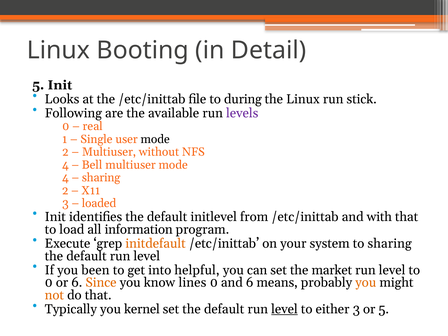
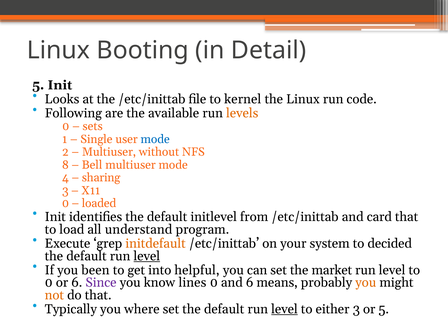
during: during -> kernel (243, 99)
stick: stick -> code (362, 99)
levels colour: purple -> orange (242, 113)
real: real -> sets (93, 126)
mode colour: black -> blue (155, 139)
4: 4 -> 8 (65, 165)
2: 2 -> 3 (65, 190)
3: 3 -> 0 (66, 203)
with: with -> card (379, 217)
information: information -> understand (139, 229)
to sharing: sharing -> decided (390, 243)
level underline: none -> present (147, 256)
Since colour: orange -> purple (101, 283)
kernel: kernel -> where (142, 309)
